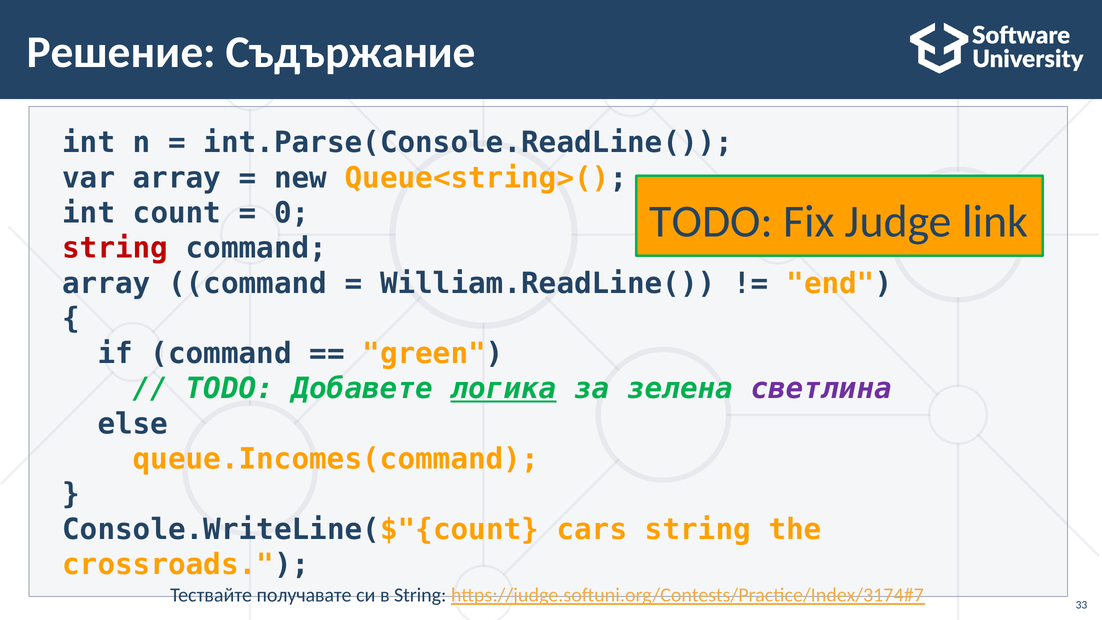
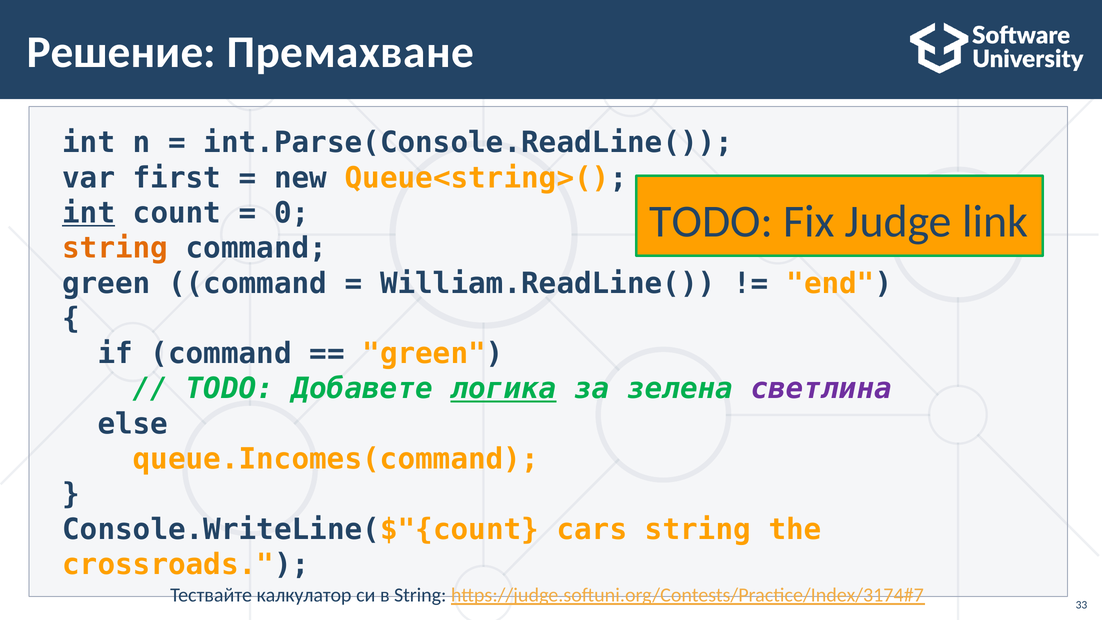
Съдържание: Съдържание -> Премахване (350, 52)
var array: array -> first (177, 178)
int underline: none -> present (89, 213)
string colour: red -> orange (115, 248)
array: array -> green (106, 283)
получавате: получавате -> калкулатор (304, 595)
